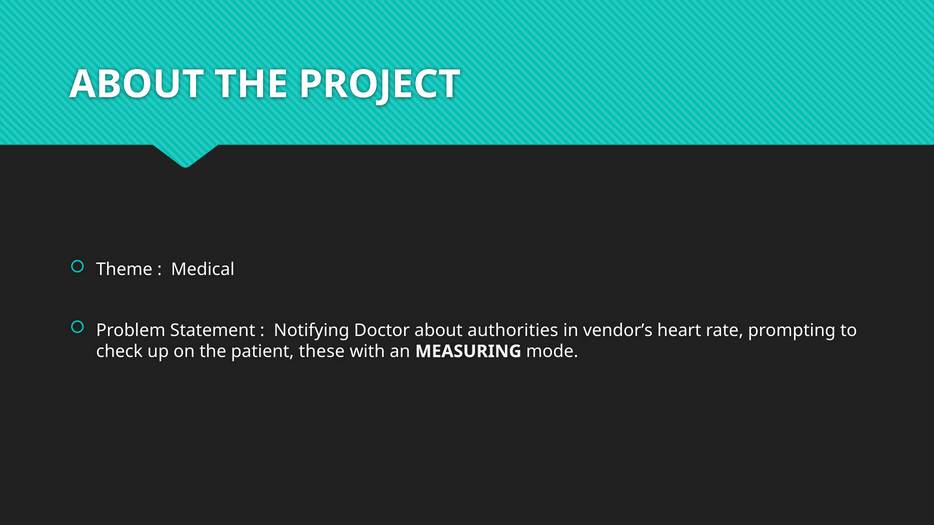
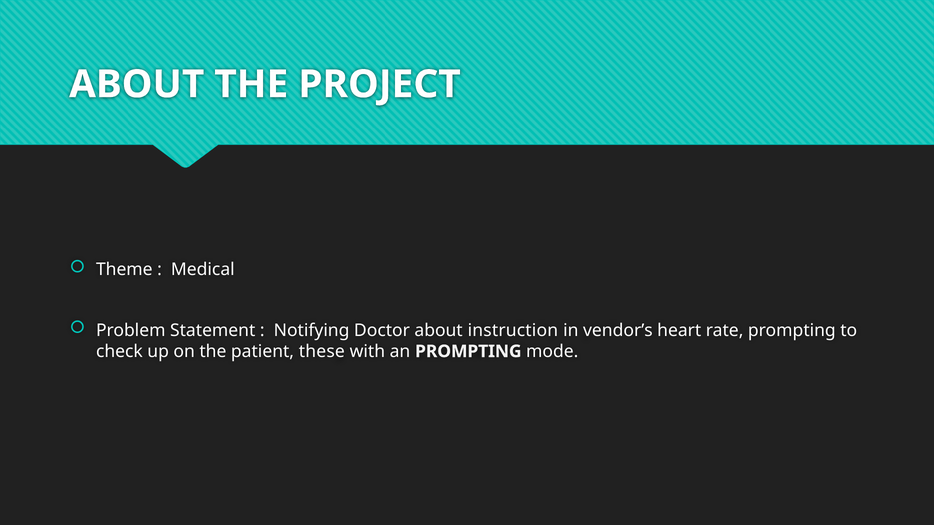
authorities: authorities -> instruction (513, 331)
an MEASURING: MEASURING -> PROMPTING (468, 352)
